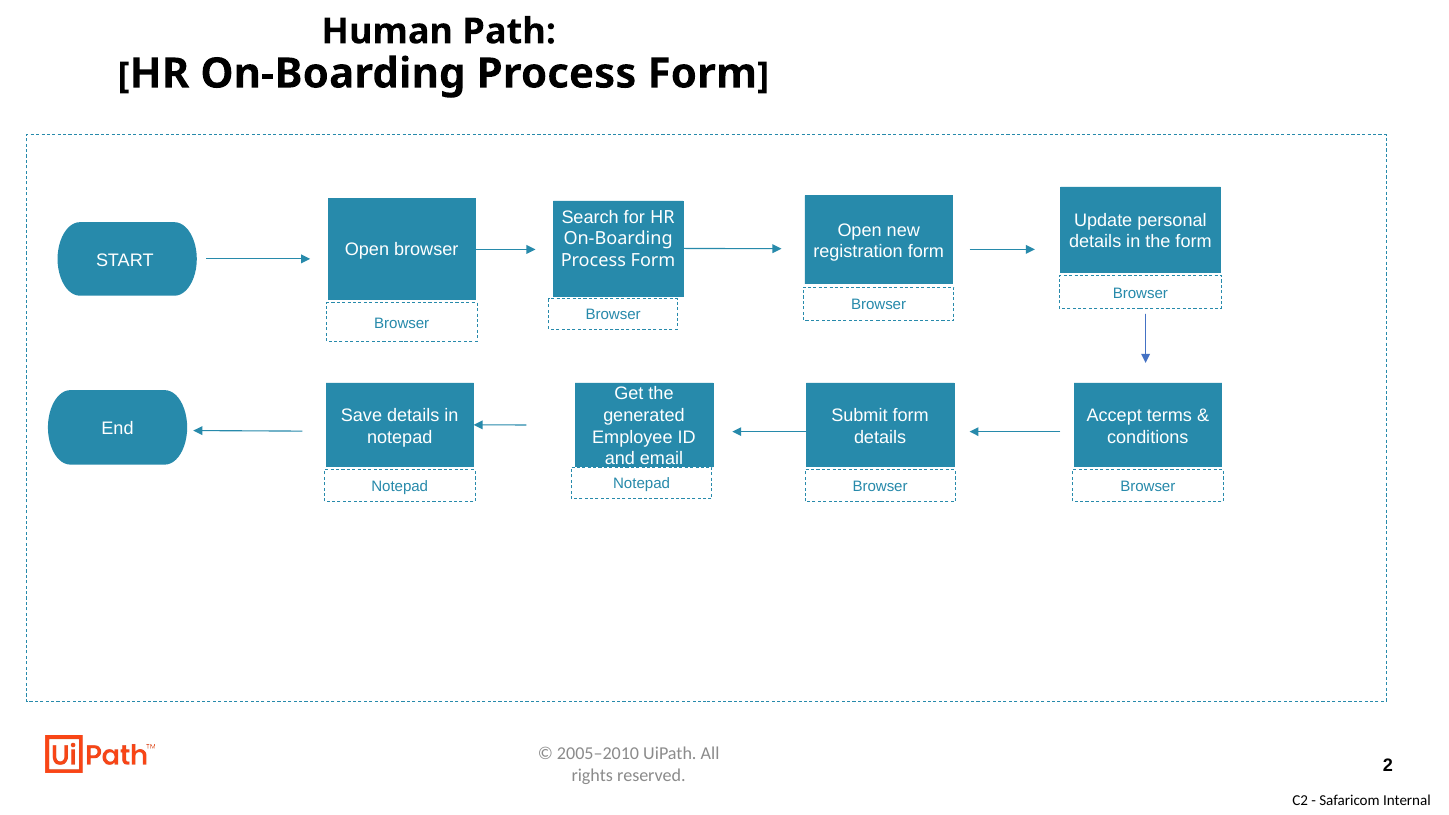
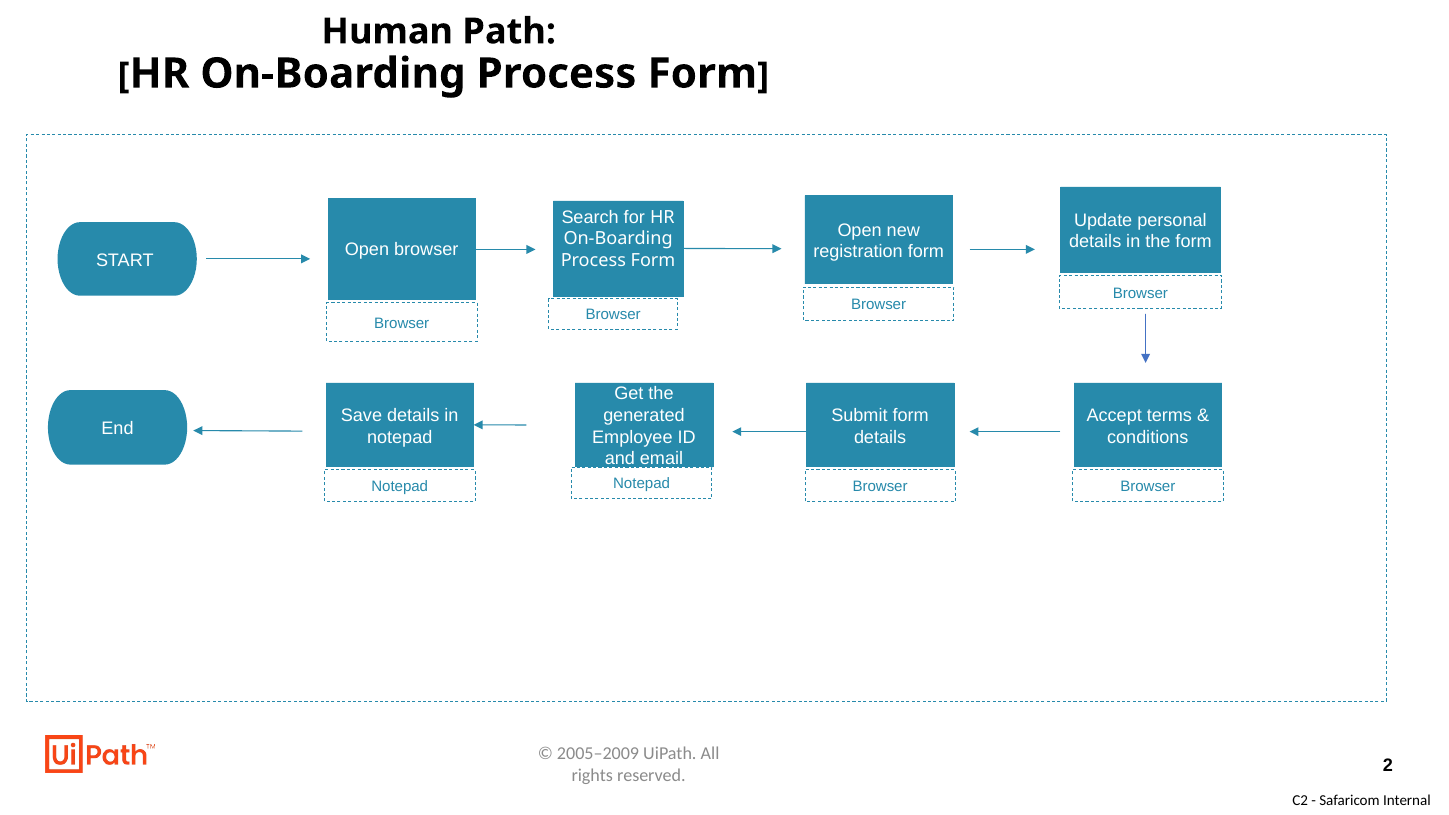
2005–2010: 2005–2010 -> 2005–2009 (598, 754)
